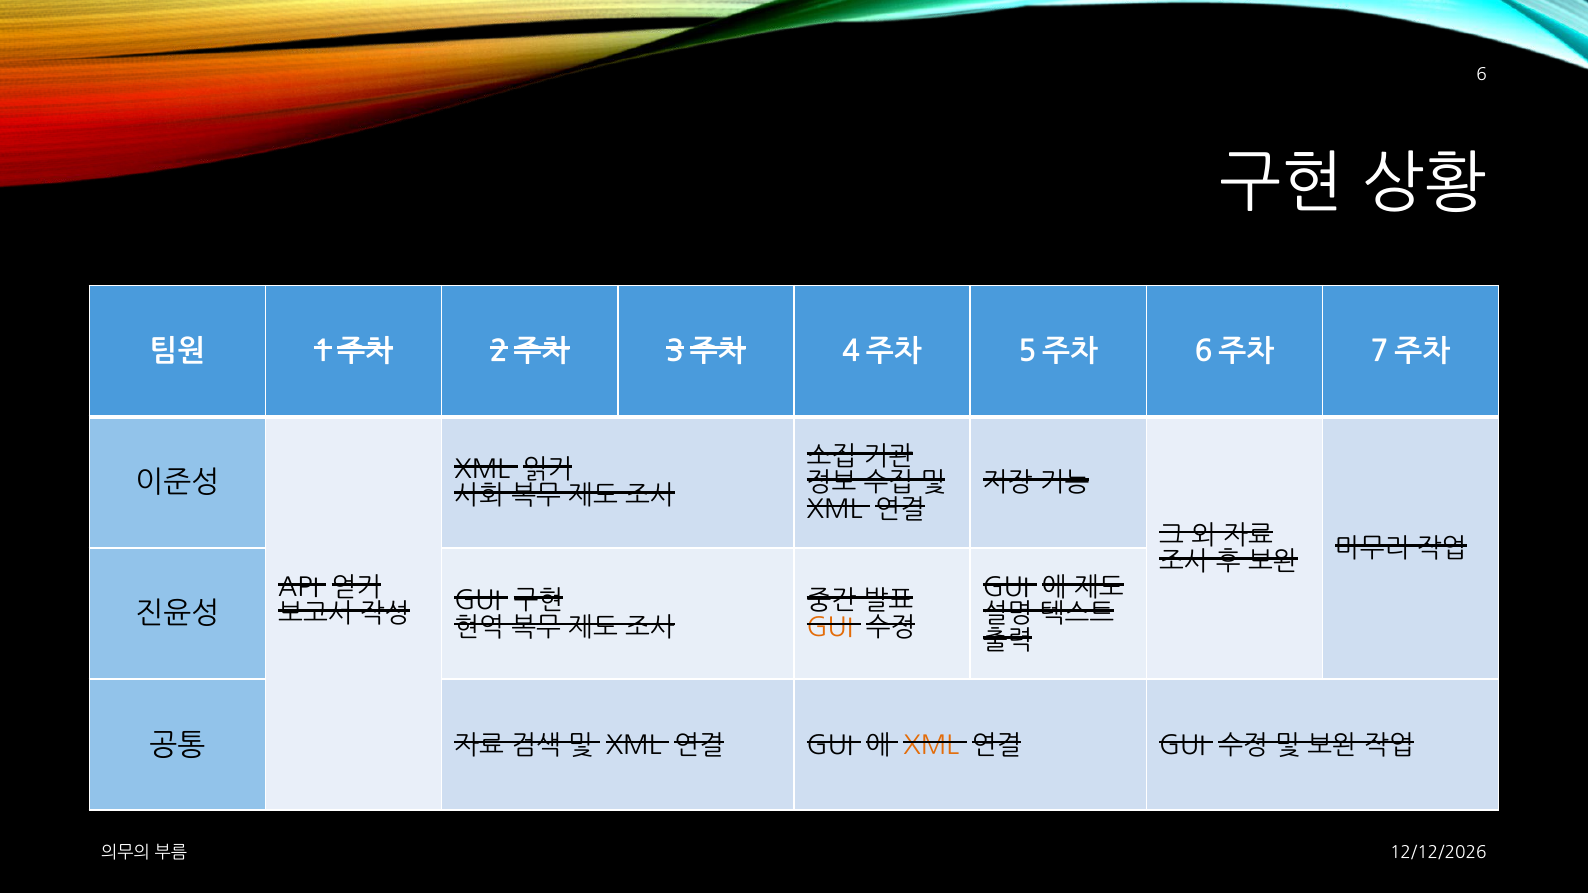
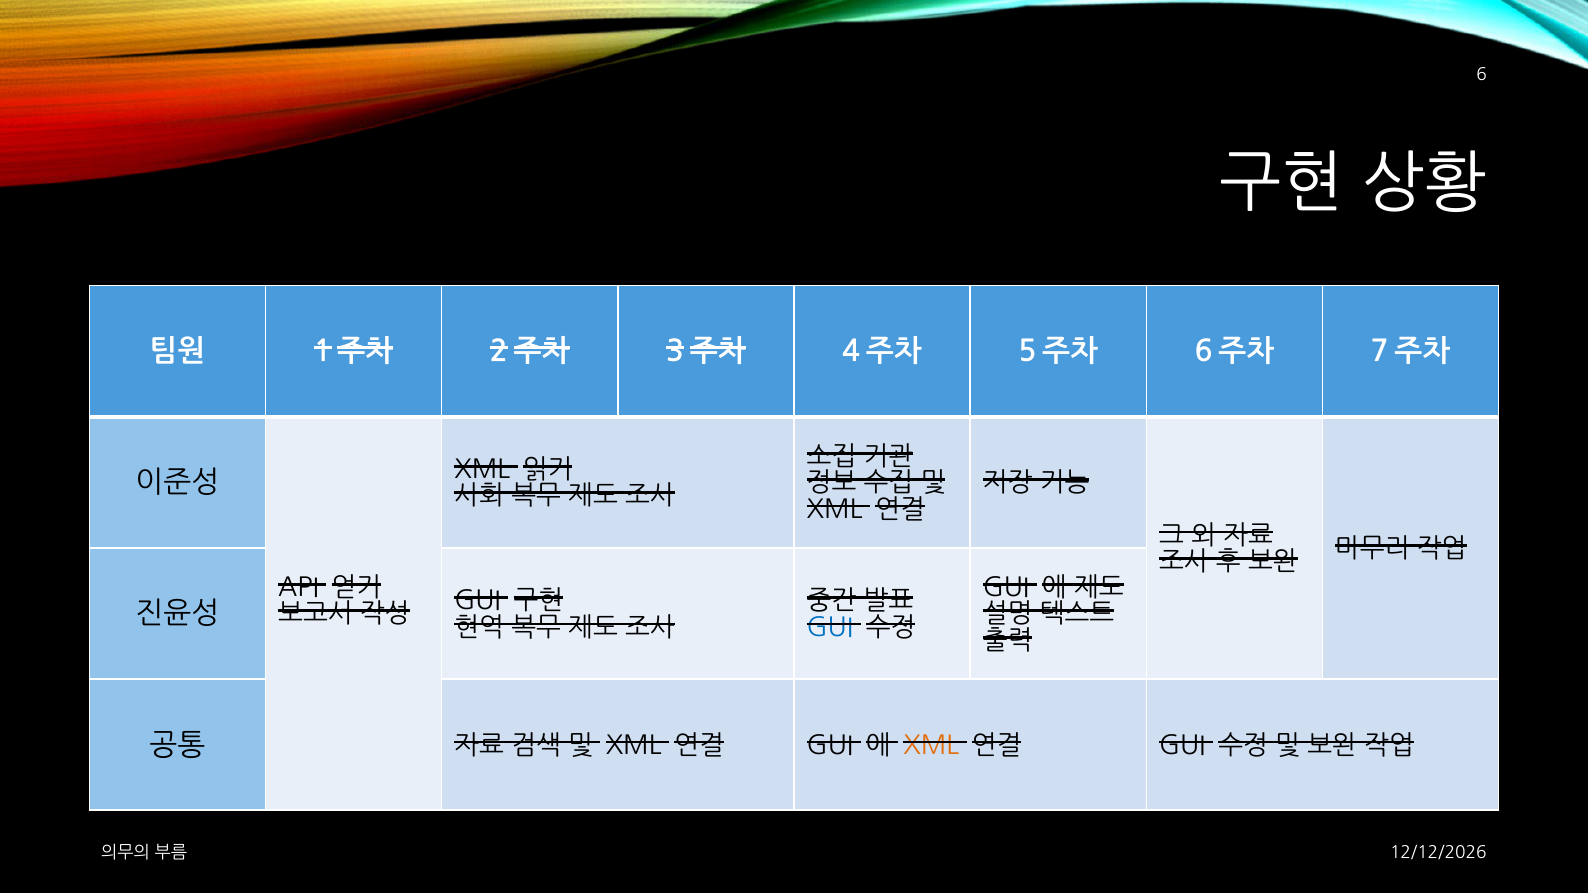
GUI colour: orange -> blue (830, 628)
